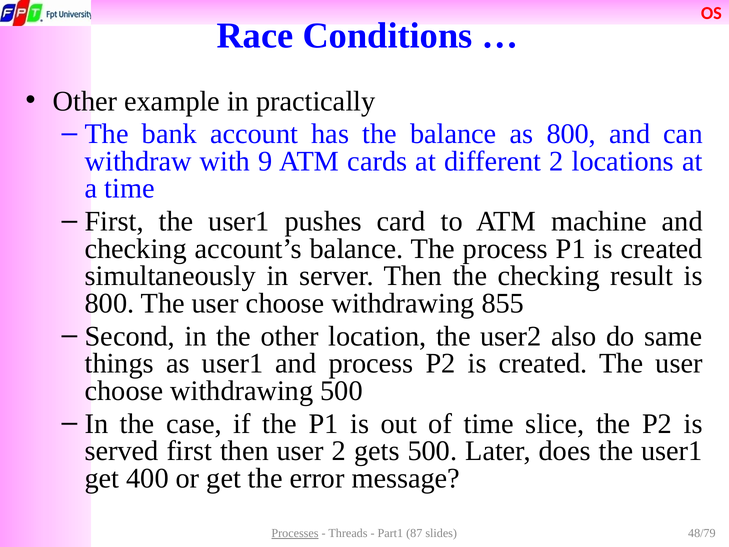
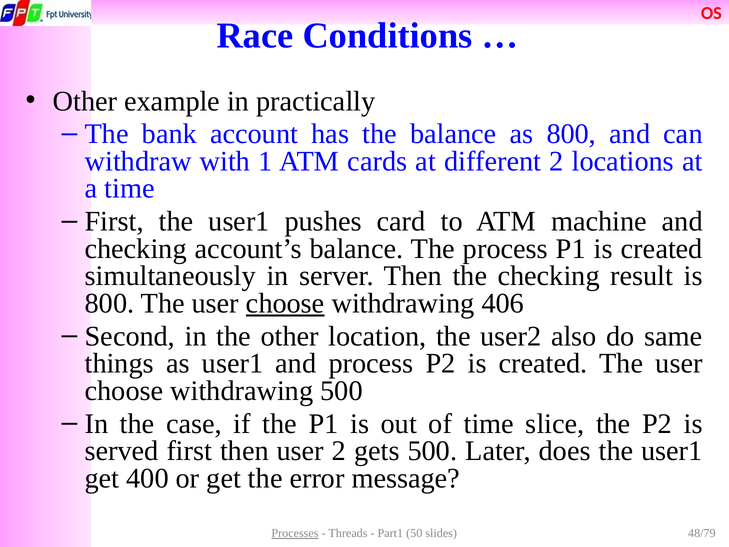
9: 9 -> 1 (266, 161)
choose underline: none -> present (285, 303)
855: 855 -> 406 (503, 303)
87: 87 -> 50 (414, 533)
